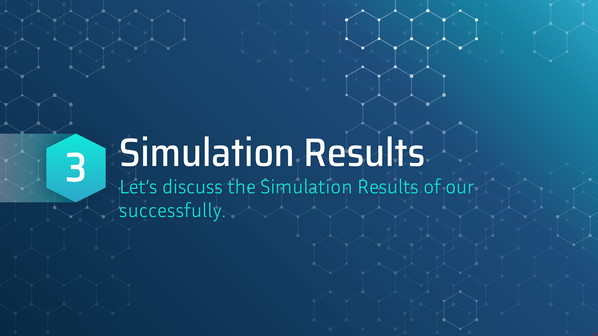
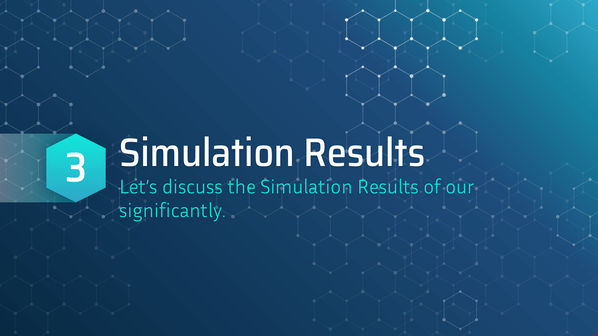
successfully: successfully -> significantly (173, 211)
